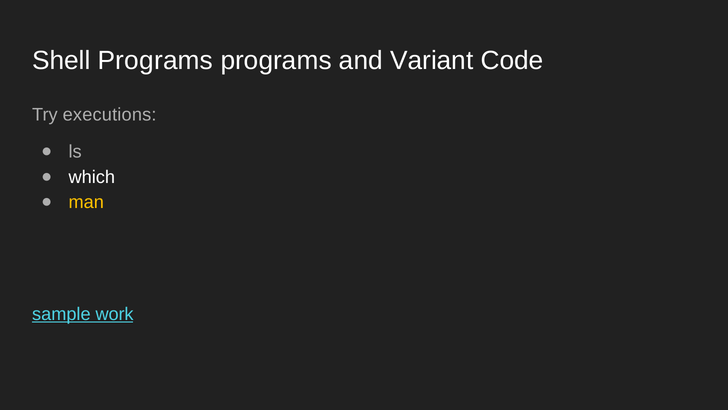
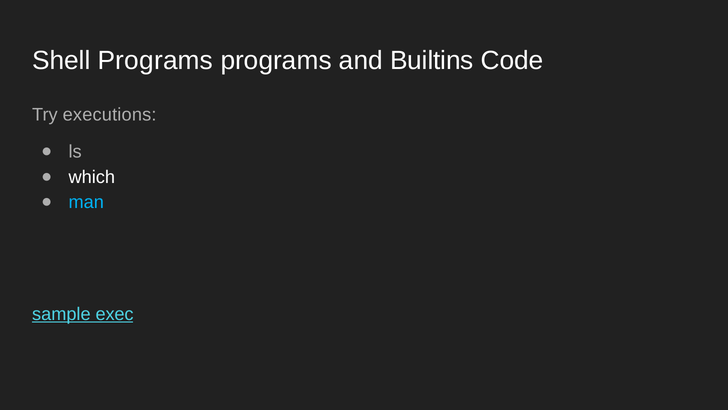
Variant: Variant -> Builtins (432, 60)
man colour: yellow -> light blue (86, 202)
work: work -> exec (115, 314)
